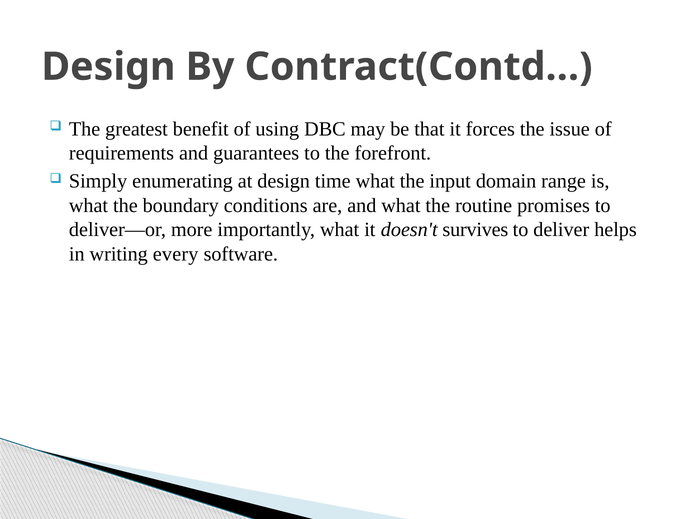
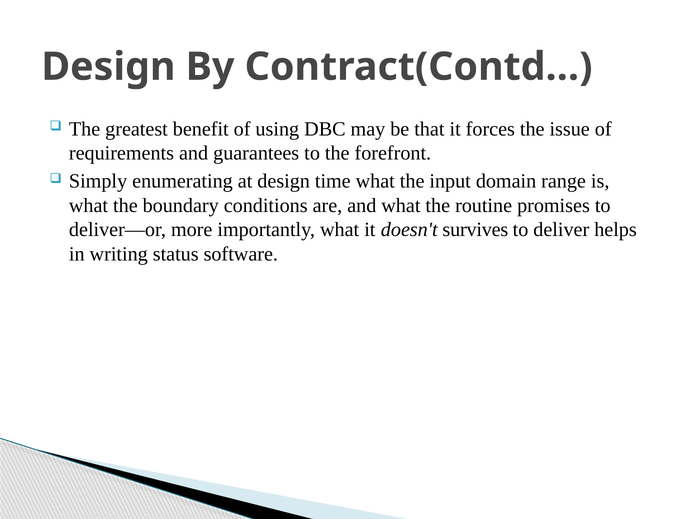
every: every -> status (176, 254)
